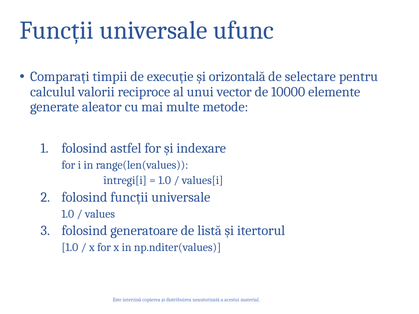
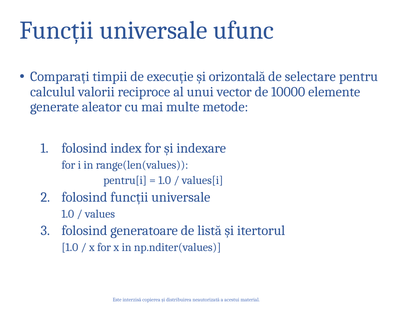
astfel: astfel -> index (126, 148)
întregi[i: întregi[i -> pentru[i (125, 181)
